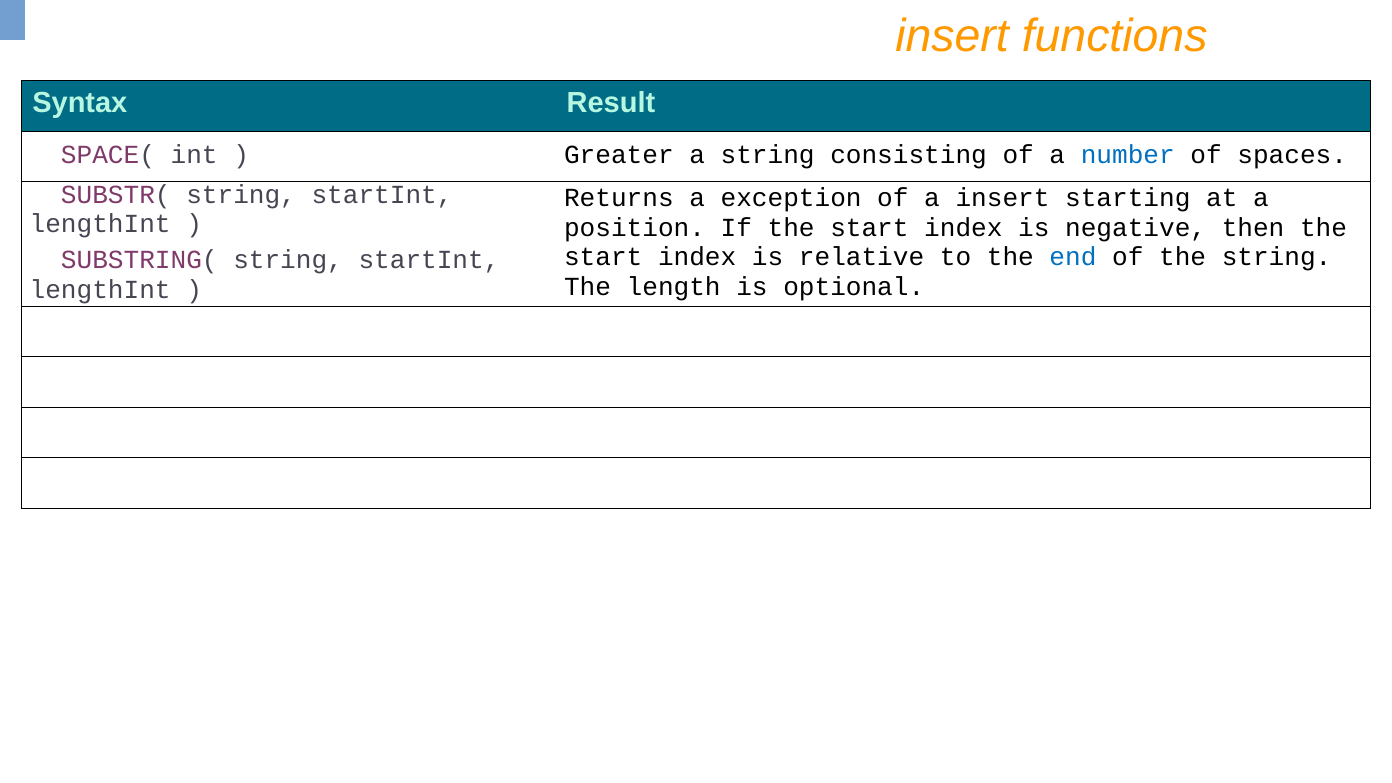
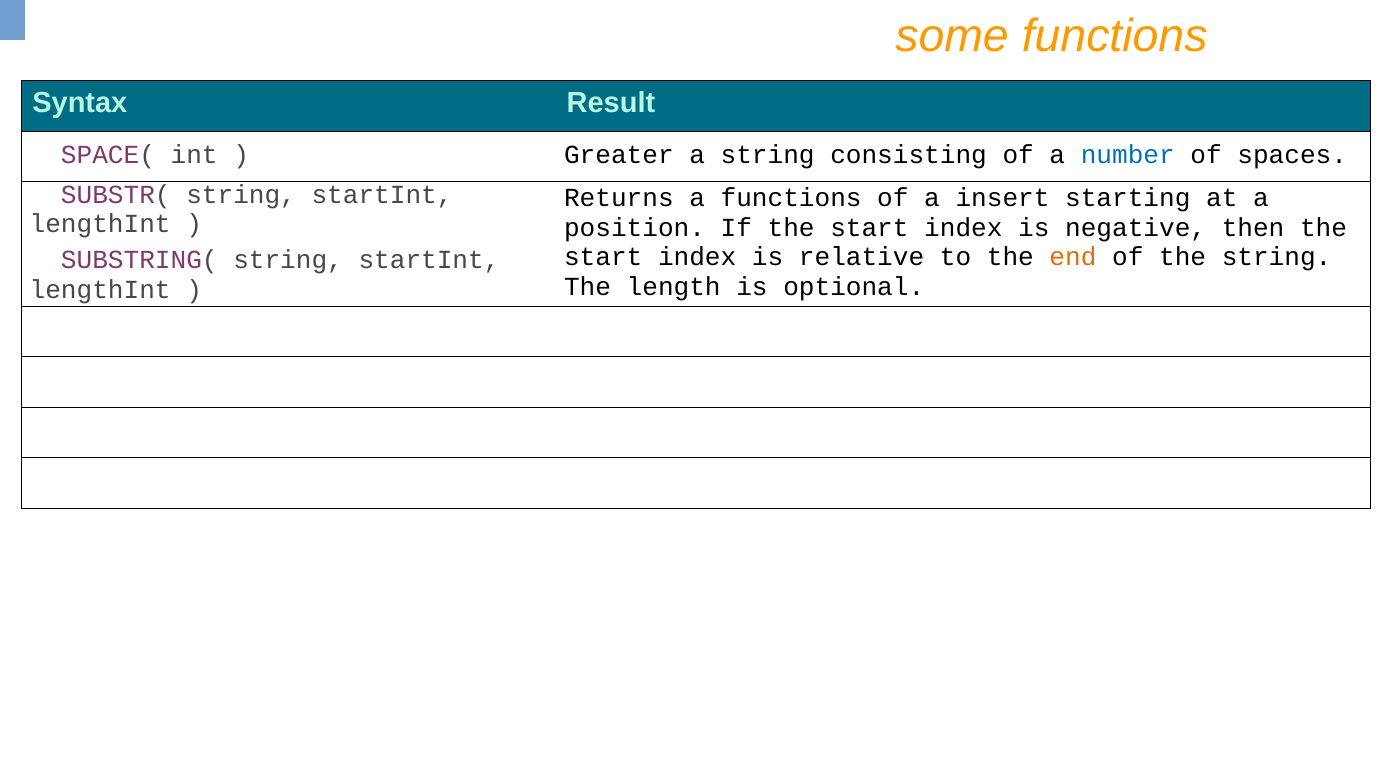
insert: insert -> some (952, 36)
a exception: exception -> functions (791, 198)
end colour: blue -> orange (1073, 257)
